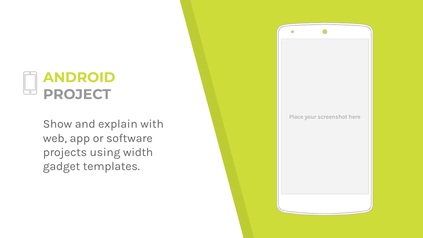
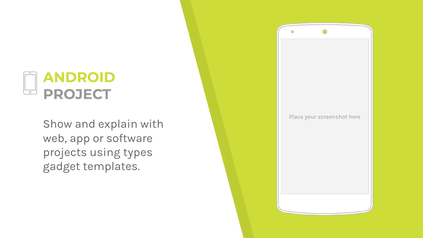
width: width -> types (138, 152)
